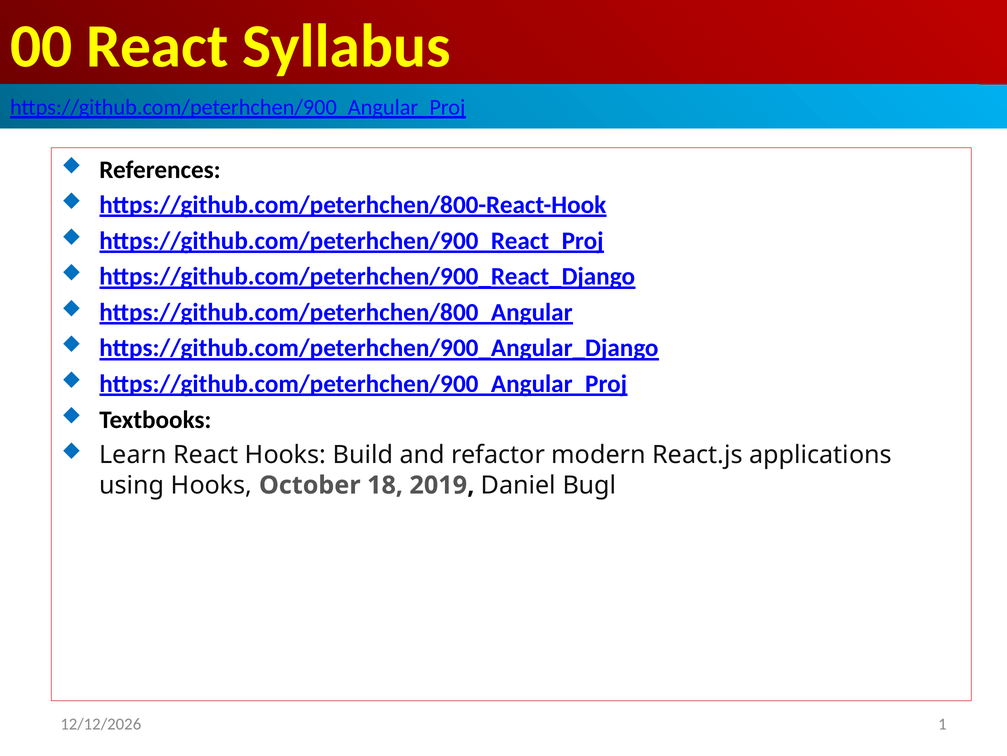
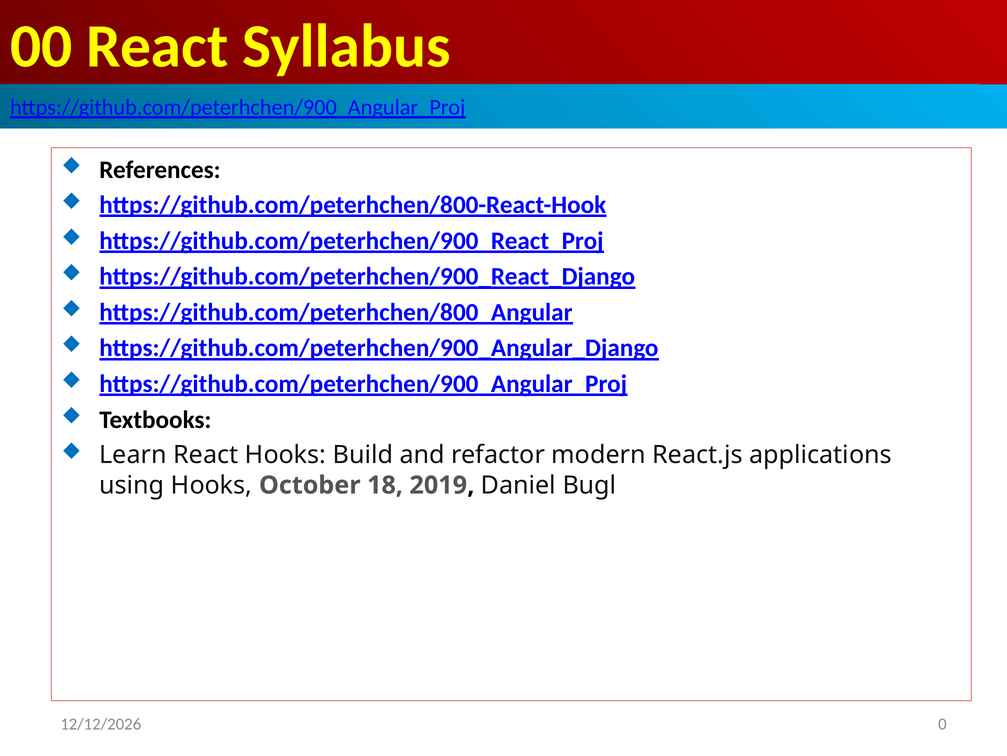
1: 1 -> 0 (942, 723)
